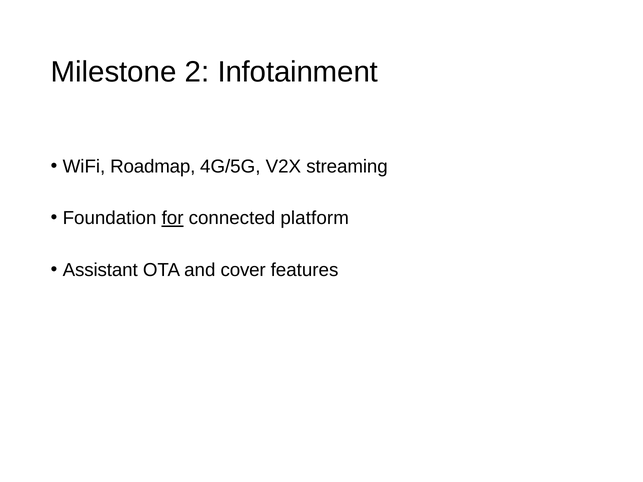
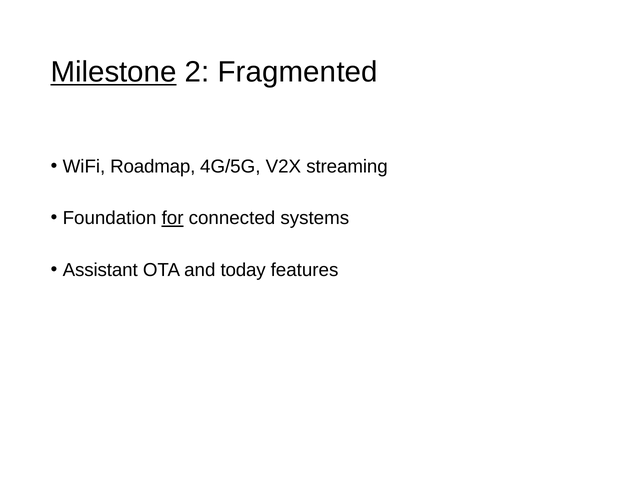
Milestone underline: none -> present (114, 72)
Infotainment: Infotainment -> Fragmented (298, 72)
platform: platform -> systems (315, 218)
cover: cover -> today (243, 270)
